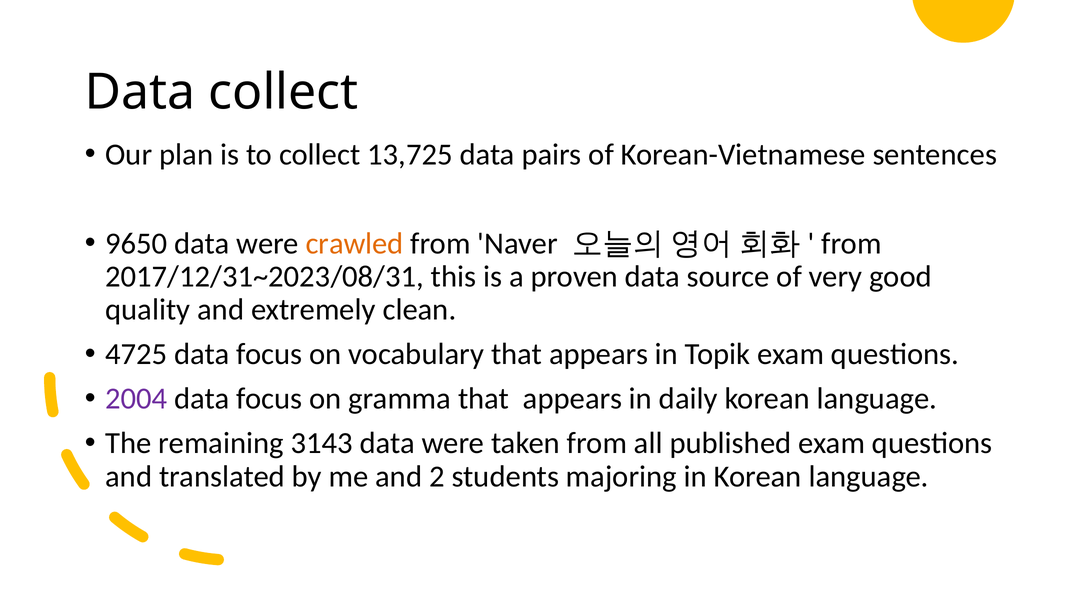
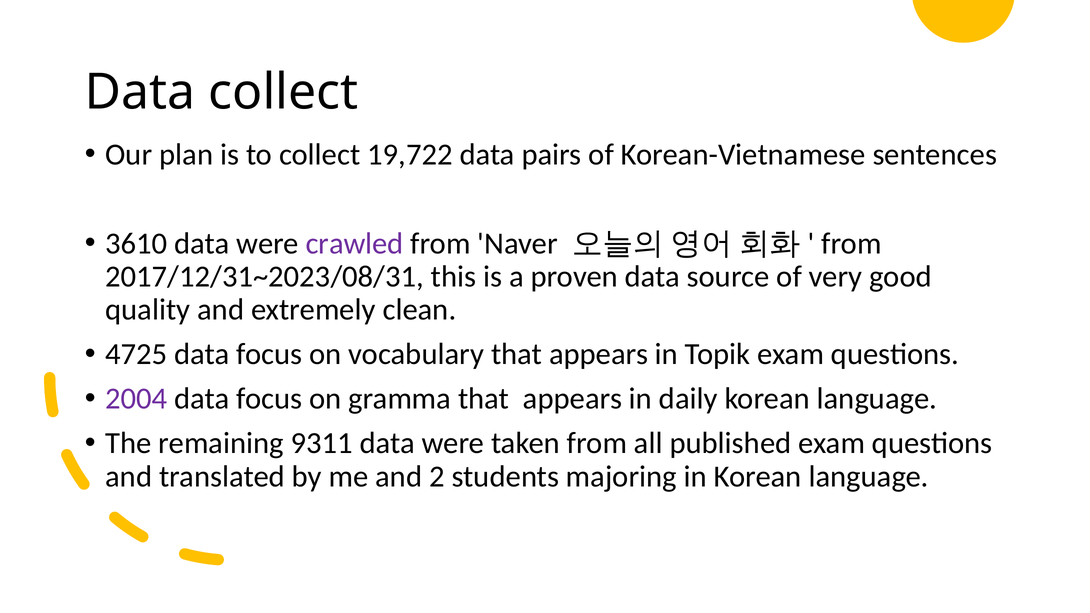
13,725: 13,725 -> 19,722 (410, 155)
9650: 9650 -> 3610 (136, 243)
crawled colour: orange -> purple (355, 243)
3143: 3143 -> 9311 (322, 443)
